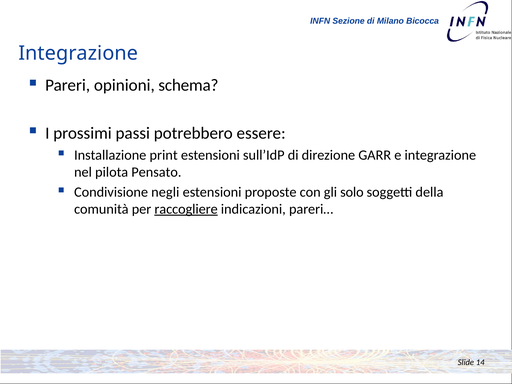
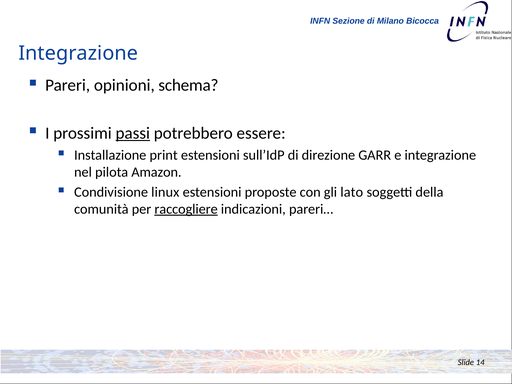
passi underline: none -> present (133, 133)
Pensato: Pensato -> Amazon (156, 172)
negli: negli -> linux (165, 192)
solo: solo -> lato (352, 192)
